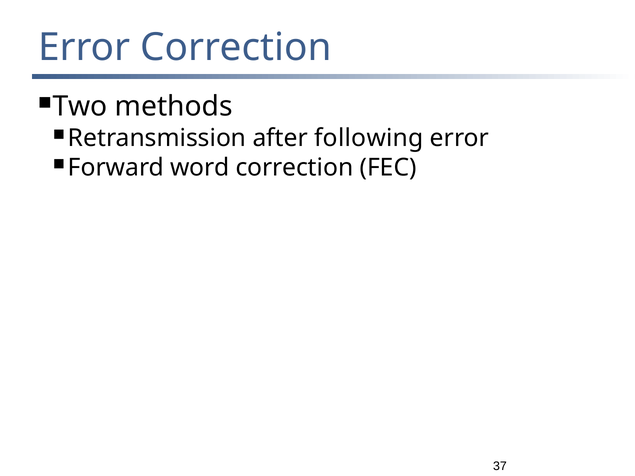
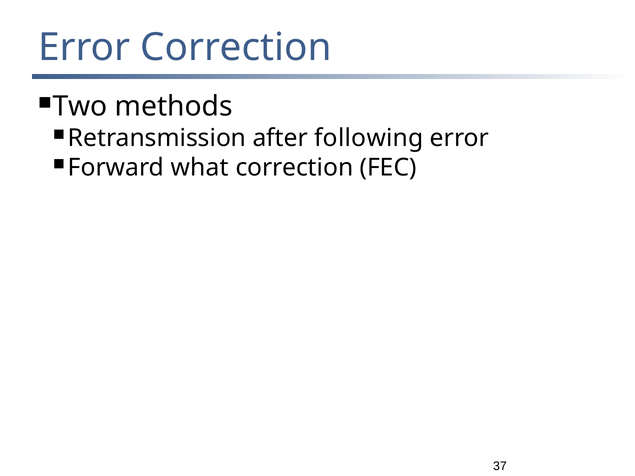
word: word -> what (200, 168)
